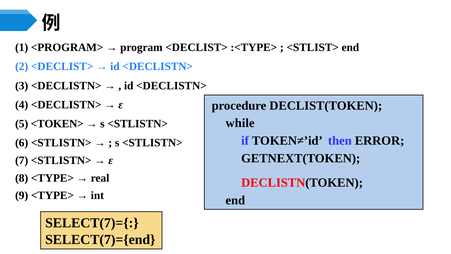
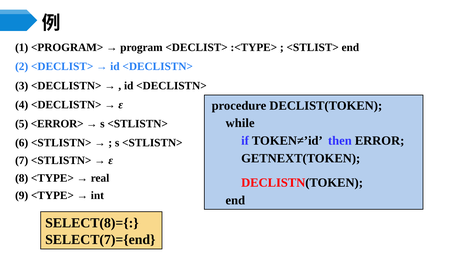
<TOKEN>: <TOKEN> -> <ERROR> (57, 124)
SELECT(7)={: SELECT(7)={ -> SELECT(8)={ (92, 223)
